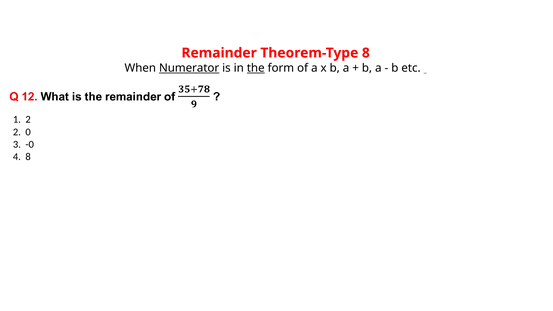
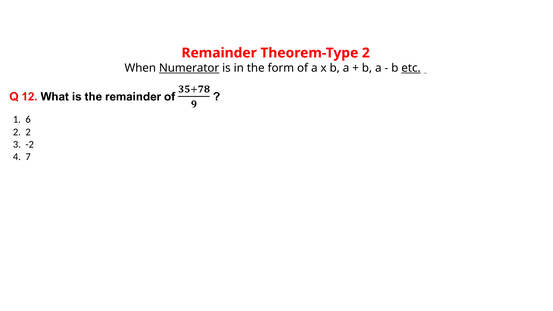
Theorem-Type 8: 8 -> 2 (366, 53)
the underline: present -> none (256, 68)
etc underline: none -> present (411, 68)
1 2: 2 -> 6 (28, 119)
2 0: 0 -> 2 (28, 132)
-0: -0 -> -2 (30, 144)
4 8: 8 -> 7 (28, 157)
